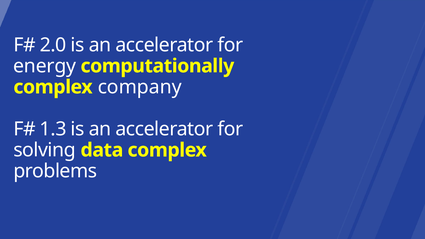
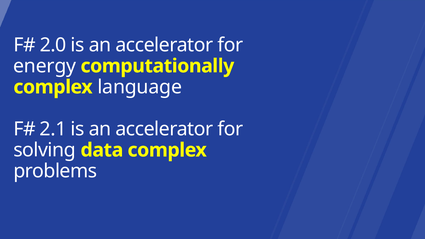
company: company -> language (140, 87)
1.3: 1.3 -> 2.1 (53, 129)
